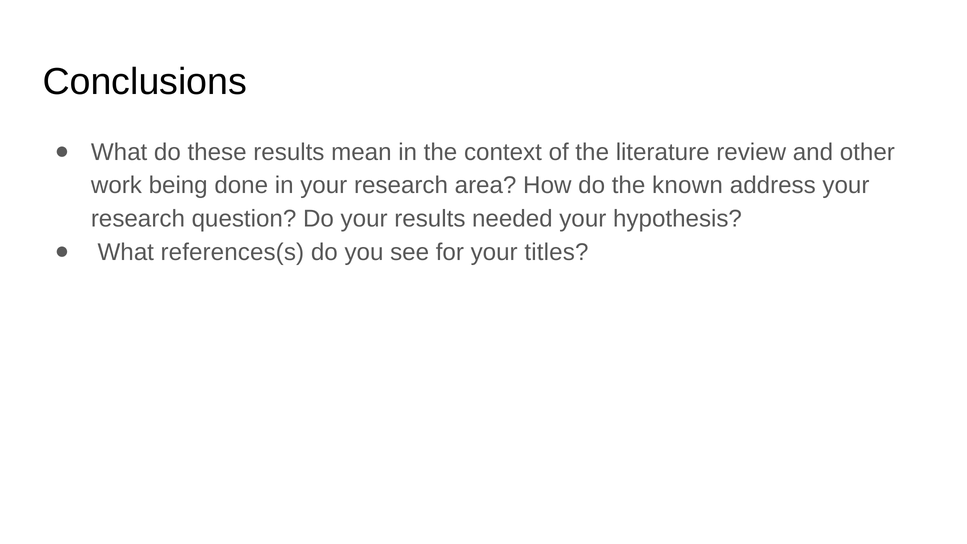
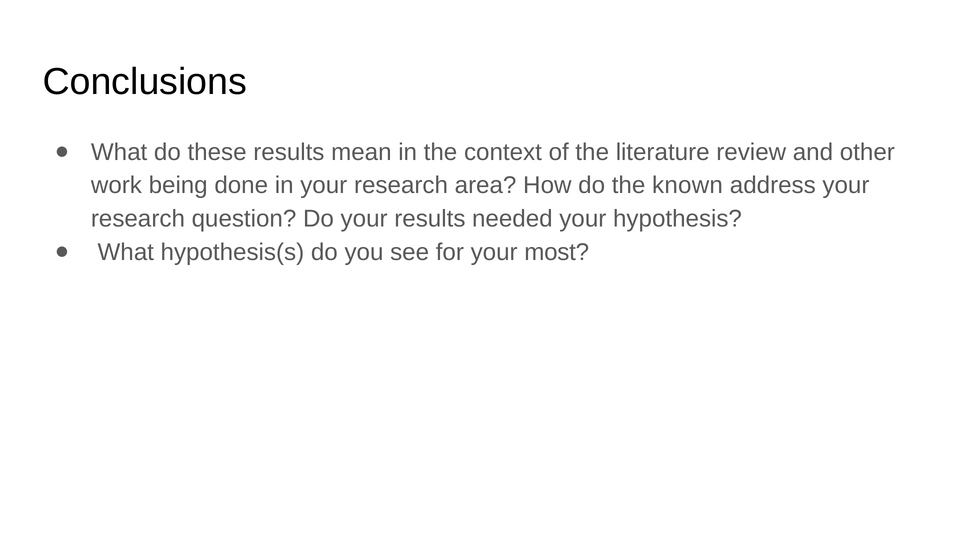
references(s: references(s -> hypothesis(s (232, 252)
titles: titles -> most (557, 252)
